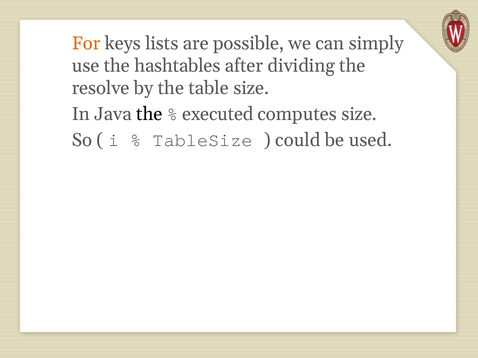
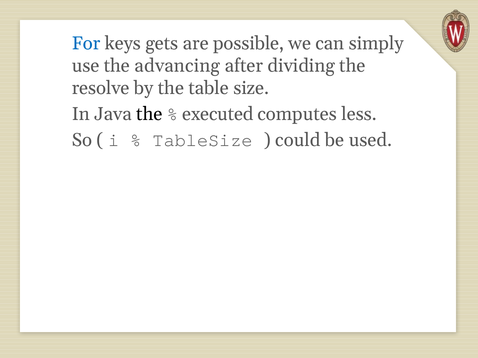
For colour: orange -> blue (86, 43)
lists: lists -> gets (162, 43)
hashtables: hashtables -> advancing (177, 66)
computes size: size -> less (359, 114)
